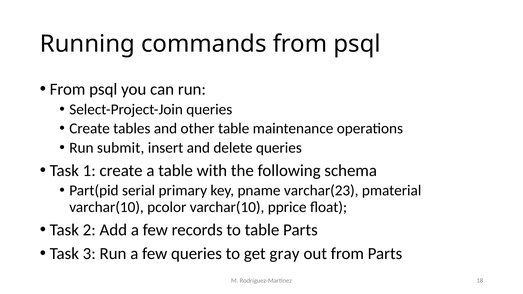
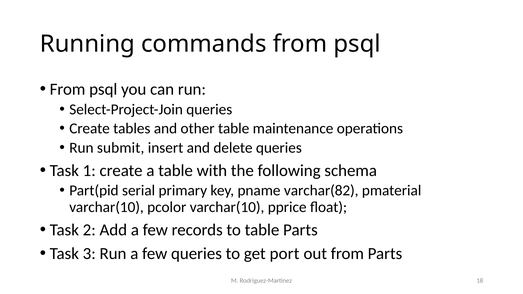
varchar(23: varchar(23 -> varchar(82 (321, 191)
gray: gray -> port (285, 254)
